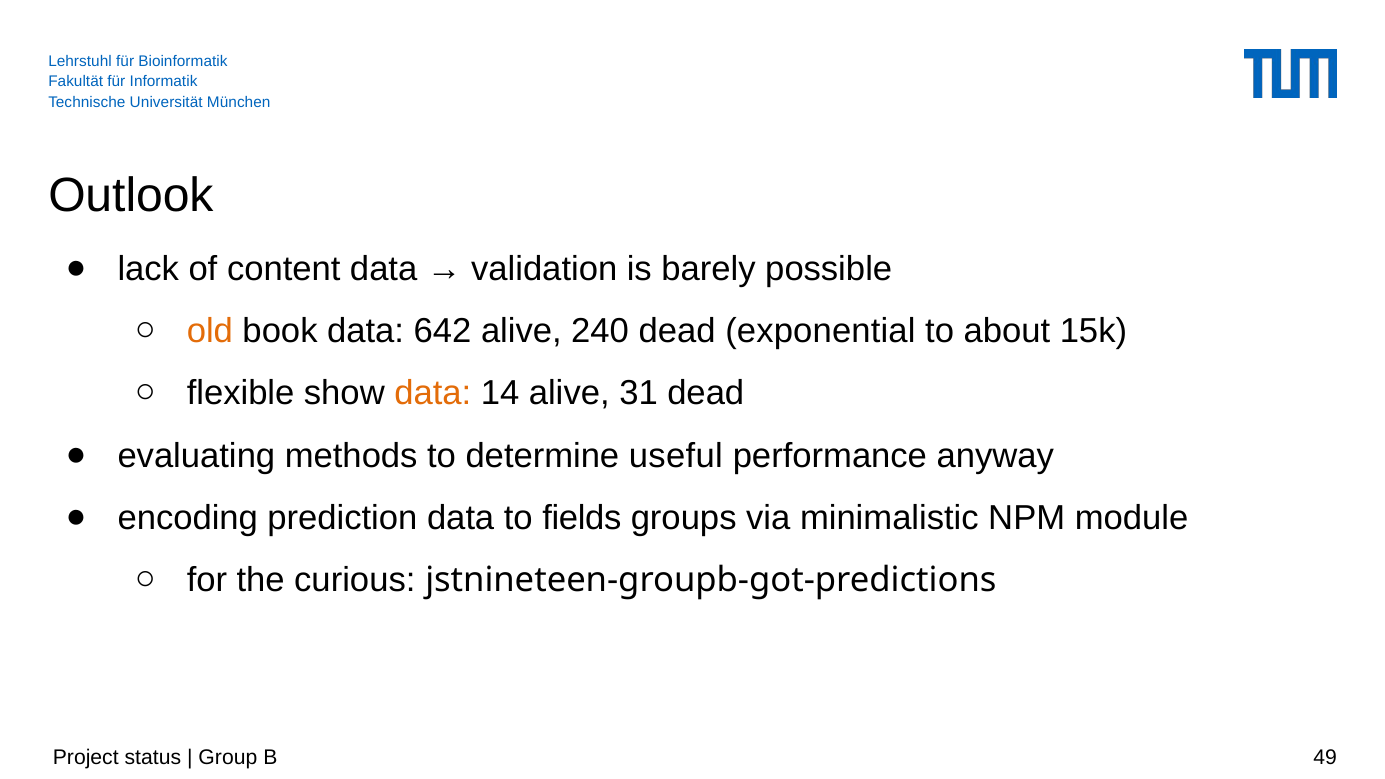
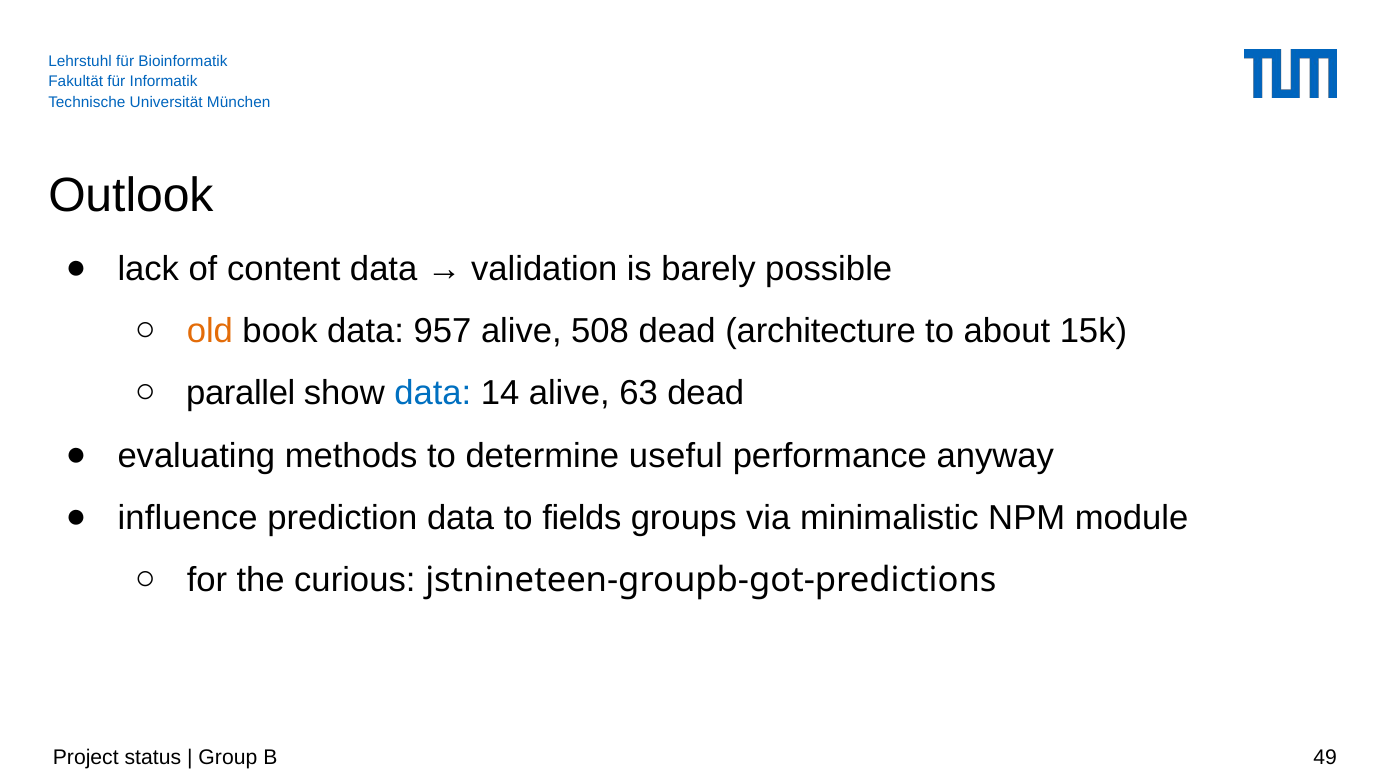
642: 642 -> 957 (443, 331)
240: 240 -> 508 (600, 331)
exponential: exponential -> architecture (821, 331)
flexible: flexible -> parallel (241, 393)
data colour: orange -> blue (433, 393)
31: 31 -> 63 (639, 393)
encoding: encoding -> influence (188, 518)
